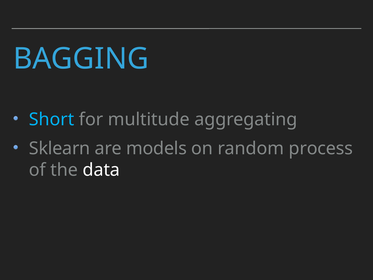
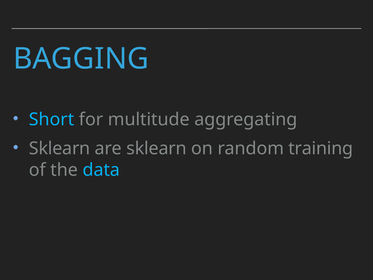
are models: models -> sklearn (157, 148)
process: process -> training (321, 148)
data colour: white -> light blue (101, 170)
